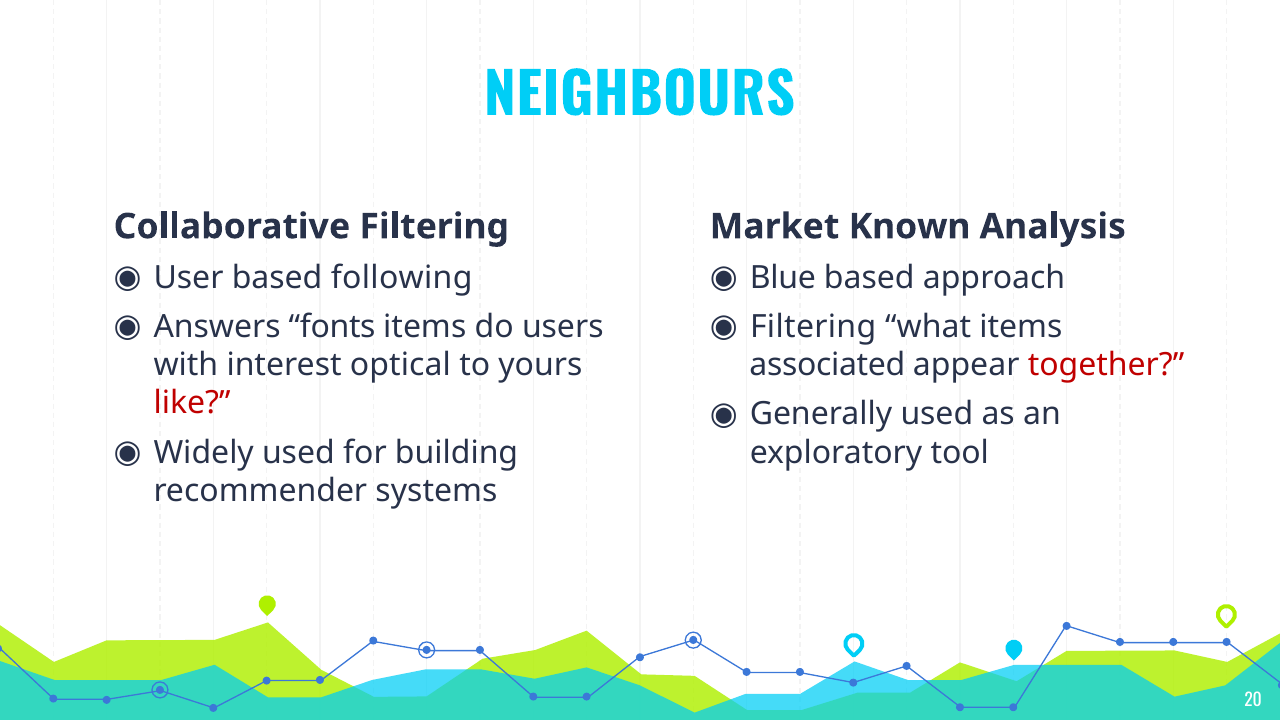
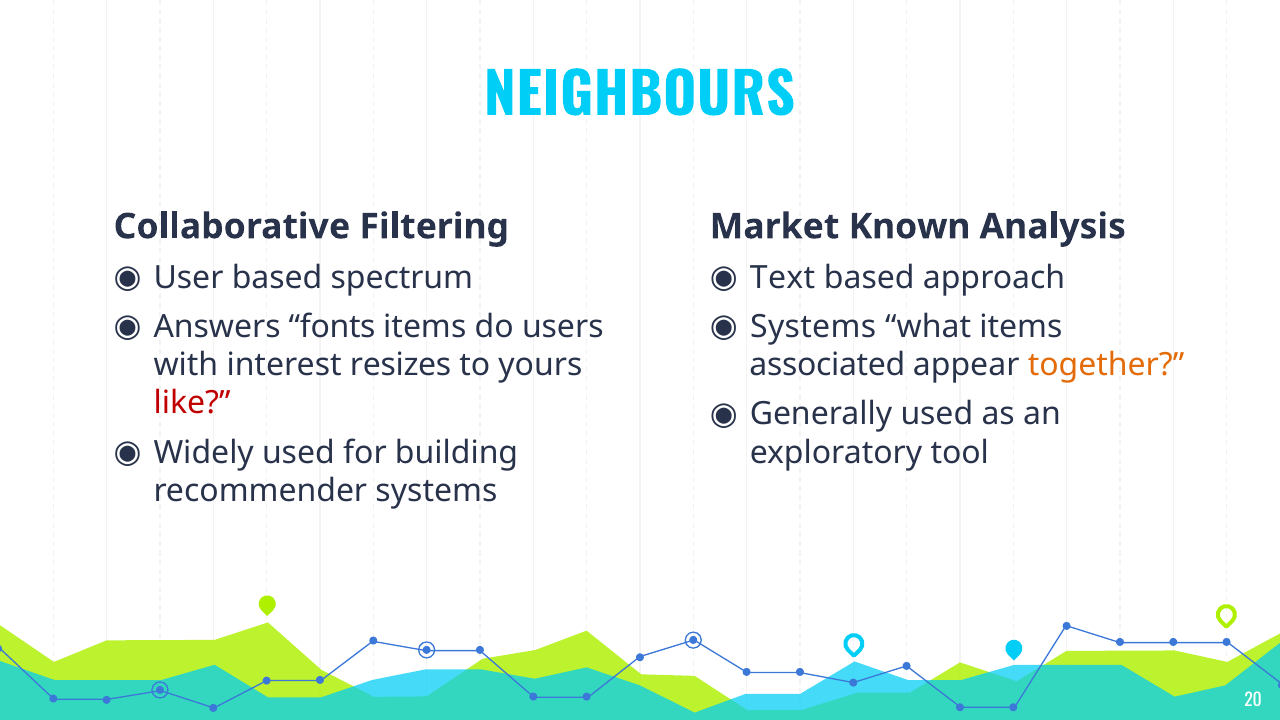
following: following -> spectrum (402, 278)
Blue: Blue -> Text (783, 278)
Filtering: Filtering -> Systems (813, 327)
optical: optical -> resizes (401, 365)
together colour: red -> orange (1106, 365)
